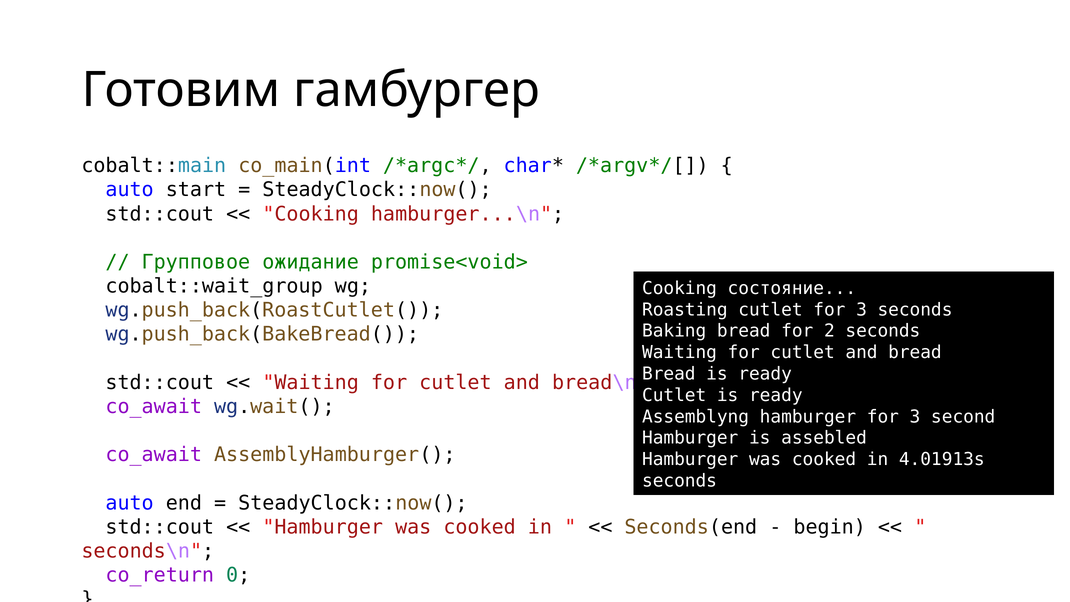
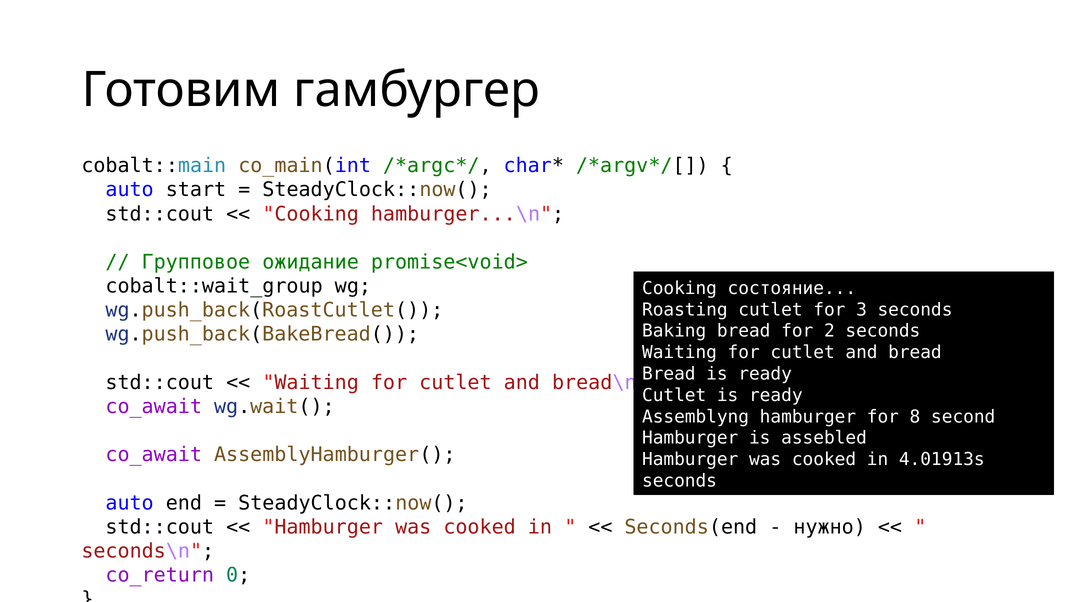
hamburger for 3: 3 -> 8 (915, 417)
begin: begin -> нужно (830, 527)
